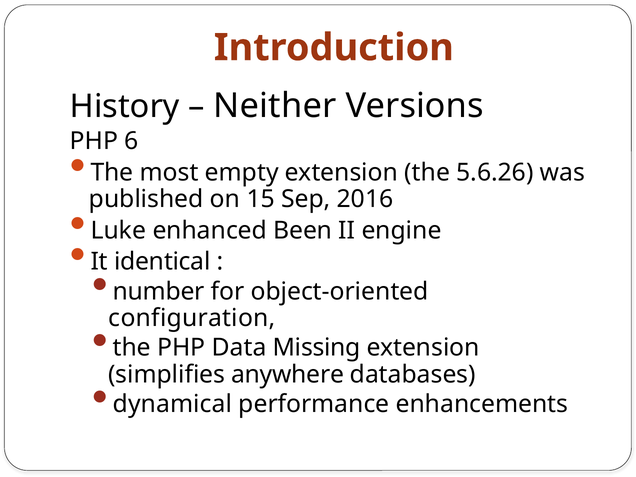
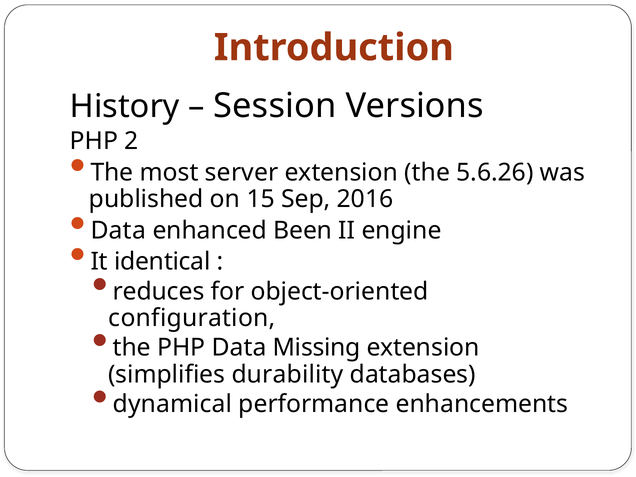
Neither: Neither -> Session (275, 106)
6: 6 -> 2 (131, 141)
empty: empty -> server (242, 172)
Luke: Luke -> Data (118, 230)
number: number -> reduces (159, 291)
anywhere: anywhere -> durability (287, 374)
